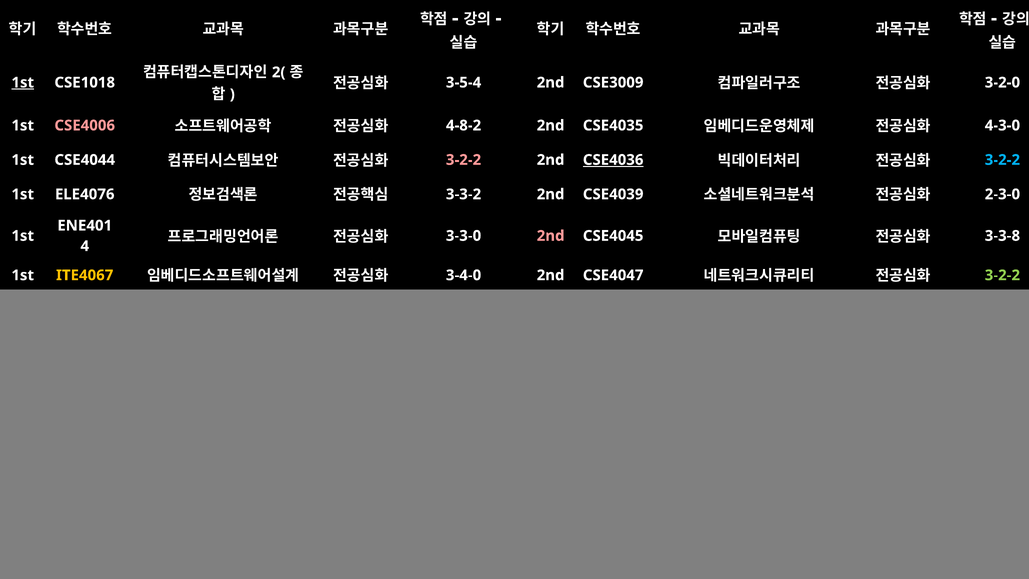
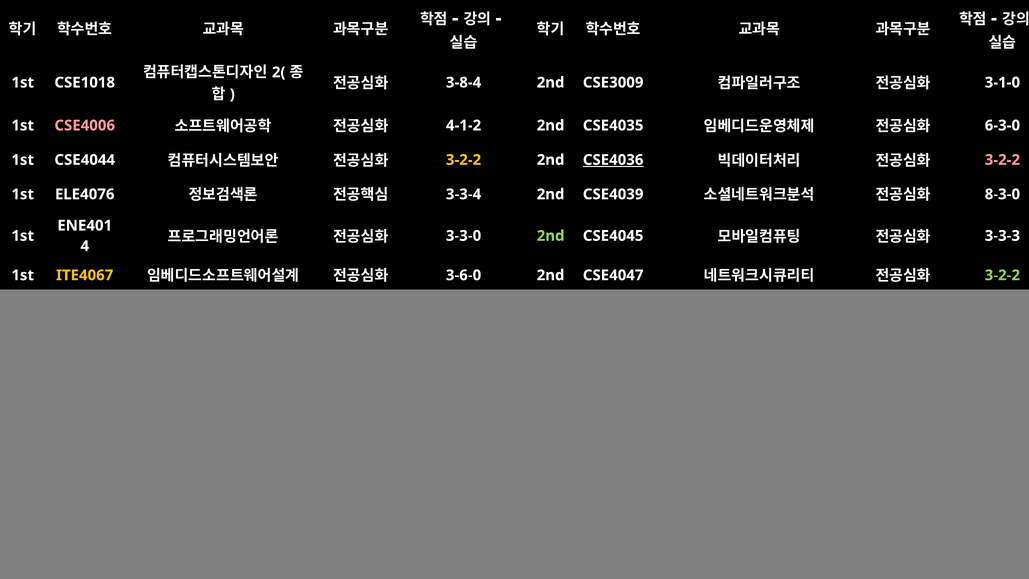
3-5-4: 3-5-4 -> 3-8-4 (464, 83)
3-2-0: 3-2-0 -> 3-1-0 (1002, 83)
1st underline: present -> none (23, 83)
4-8-2: 4-8-2 -> 4-1-2 (464, 125)
4-3-0: 4-3-0 -> 6-3-0 (1002, 125)
3-2-2 colour: pink -> yellow (464, 160)
3-2-2 colour: light blue -> pink (1002, 160)
3-3-2: 3-3-2 -> 3-3-4 (464, 194)
2-3-0: 2-3-0 -> 8-3-0 (1002, 194)
2nd colour: pink -> light green (551, 236)
3-3-8: 3-3-8 -> 3-3-3 (1002, 236)
3-4-0: 3-4-0 -> 3-6-0 (464, 275)
